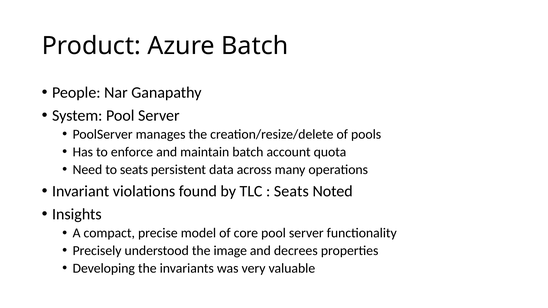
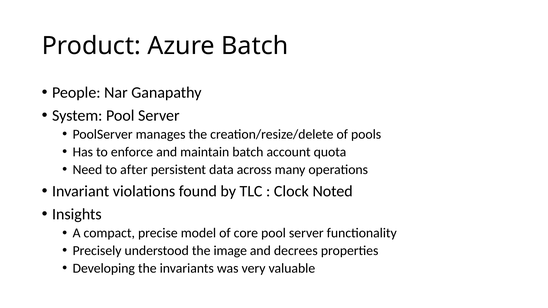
to seats: seats -> after (134, 170)
Seats: Seats -> Clock (291, 191)
